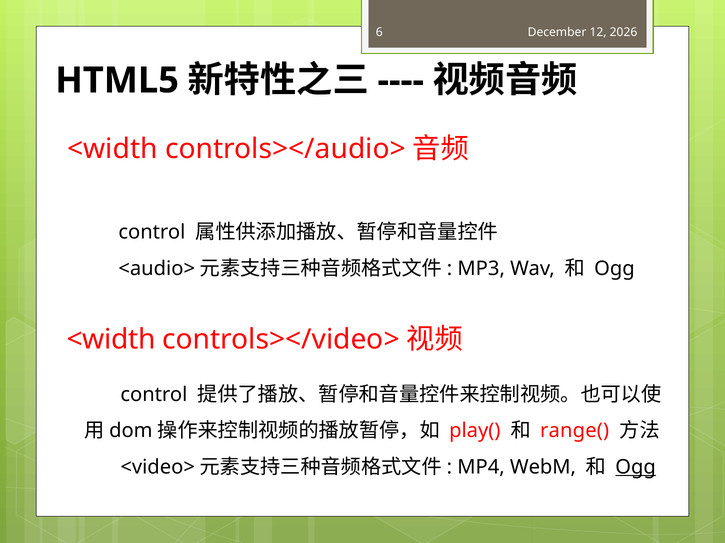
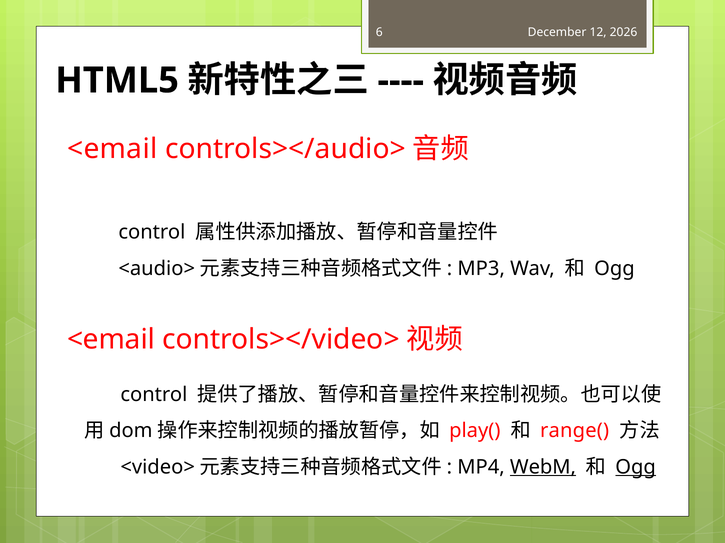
<width: <width -> <email (112, 149)
<width: <width -> <email (111, 340)
WebM underline: none -> present (543, 468)
